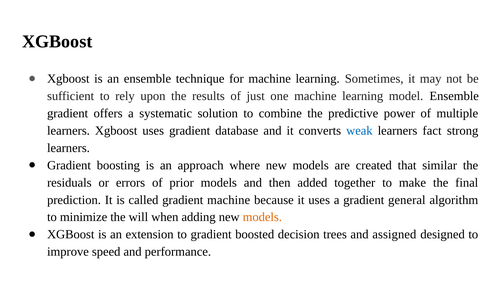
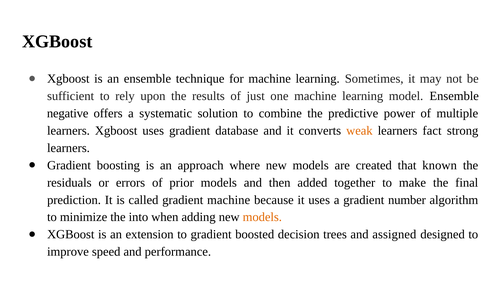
gradient: gradient -> negative (68, 113)
weak colour: blue -> orange (359, 131)
similar: similar -> known (440, 165)
general: general -> number (407, 200)
will: will -> into (138, 217)
